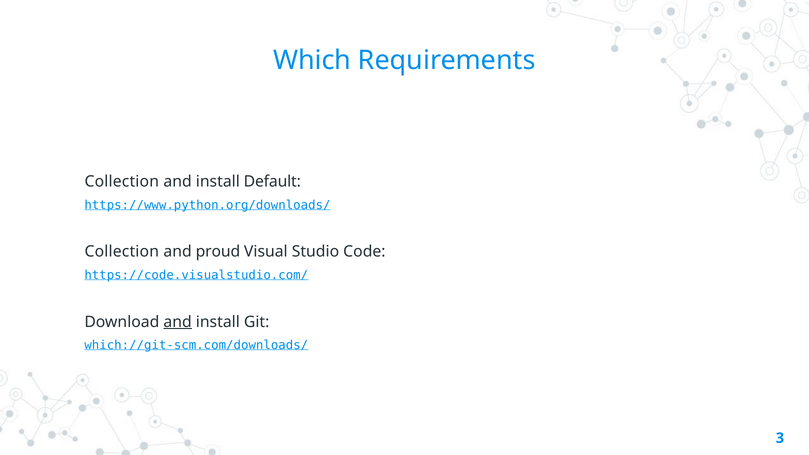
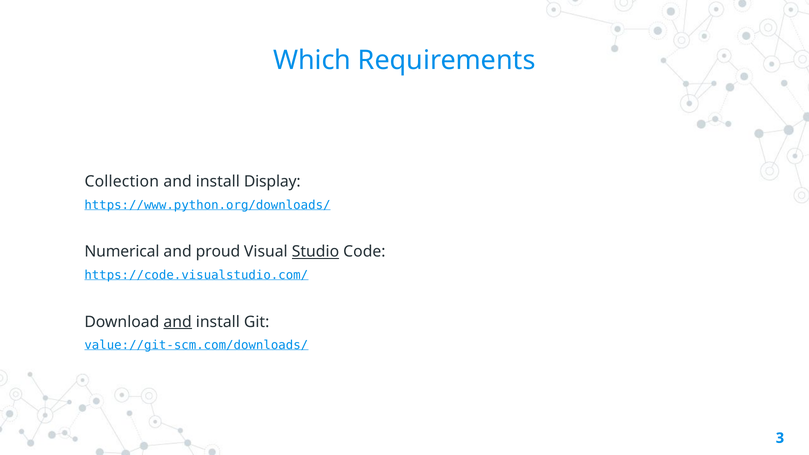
Default: Default -> Display (272, 182)
Collection: Collection -> Numerical (122, 252)
Studio underline: none -> present (315, 252)
which://git-scm.com/downloads/: which://git-scm.com/downloads/ -> value://git-scm.com/downloads/ (196, 345)
